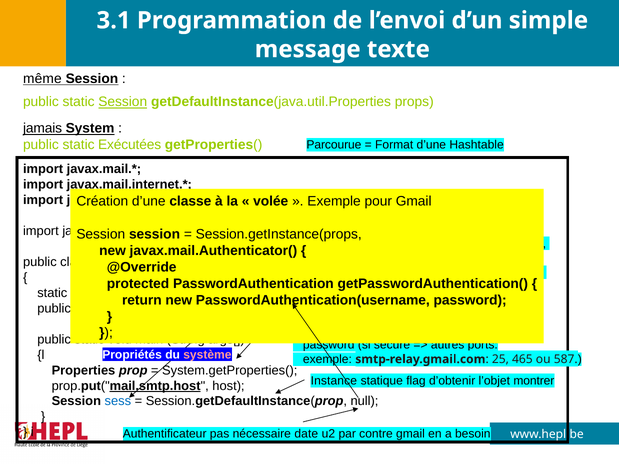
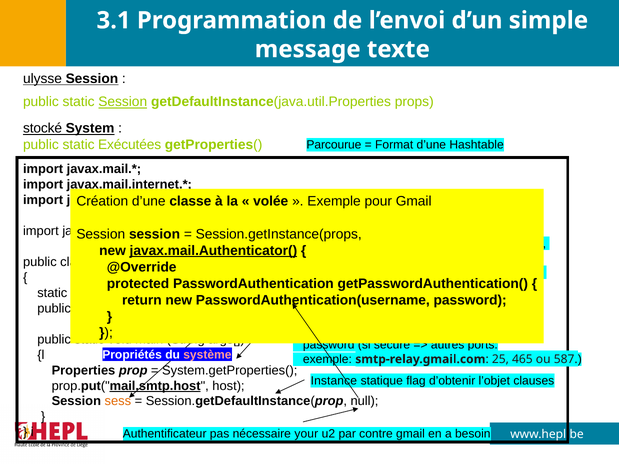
même: même -> ulysse (42, 79)
jamais: jamais -> stocké (43, 128)
javax.mail.Authenticator( underline: none -> present (213, 251)
montrer: montrer -> clauses (534, 381)
sess colour: blue -> orange (118, 401)
date: date -> your (306, 434)
